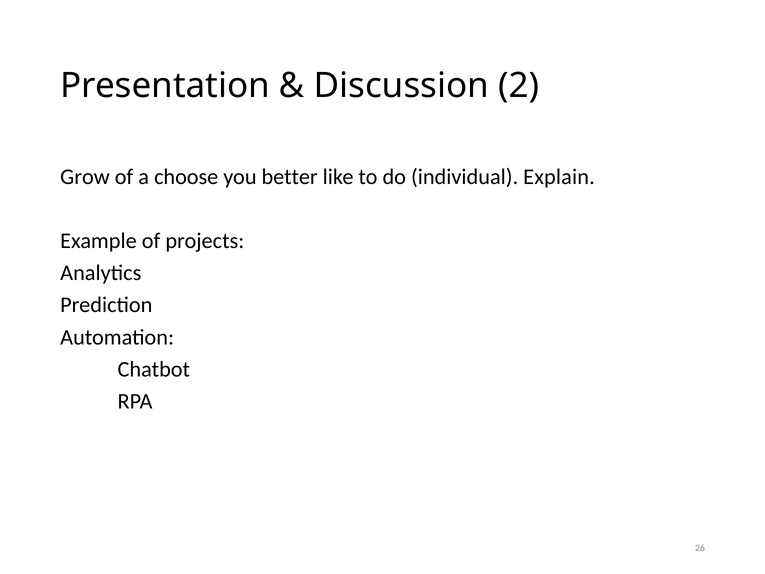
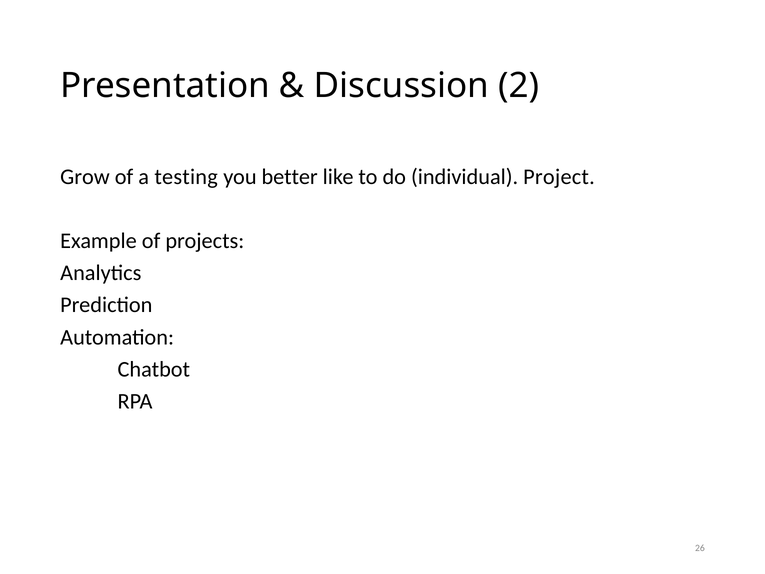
choose: choose -> testing (186, 177)
Explain: Explain -> Project (559, 177)
